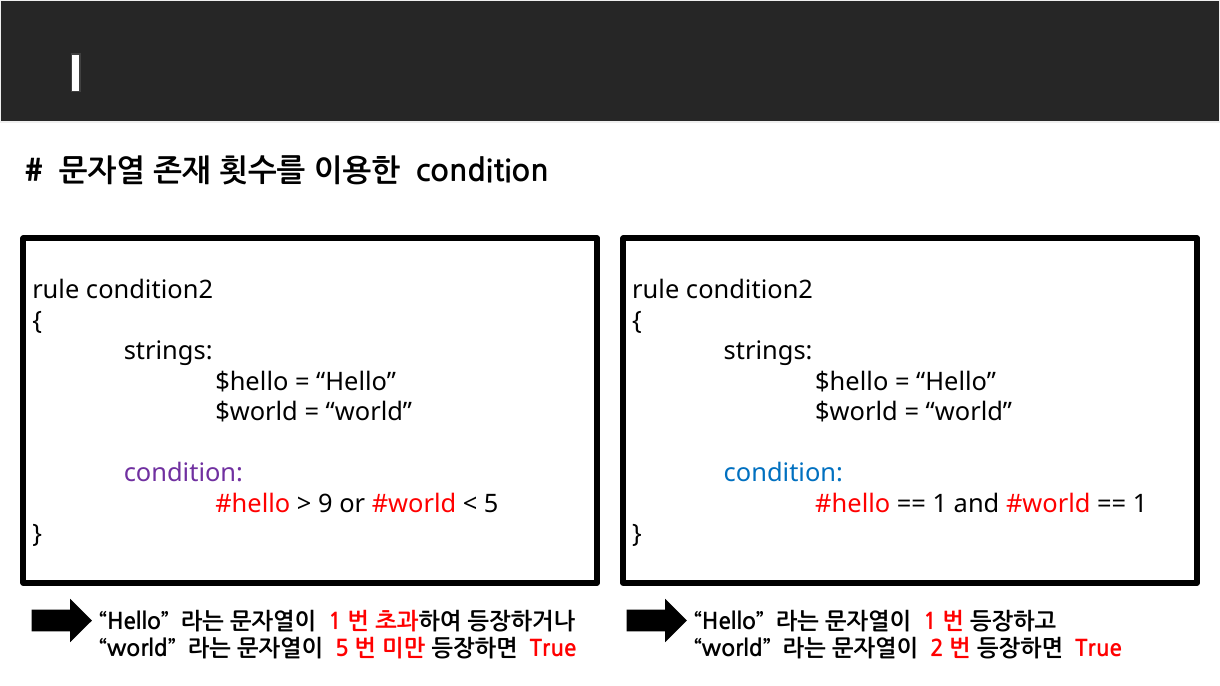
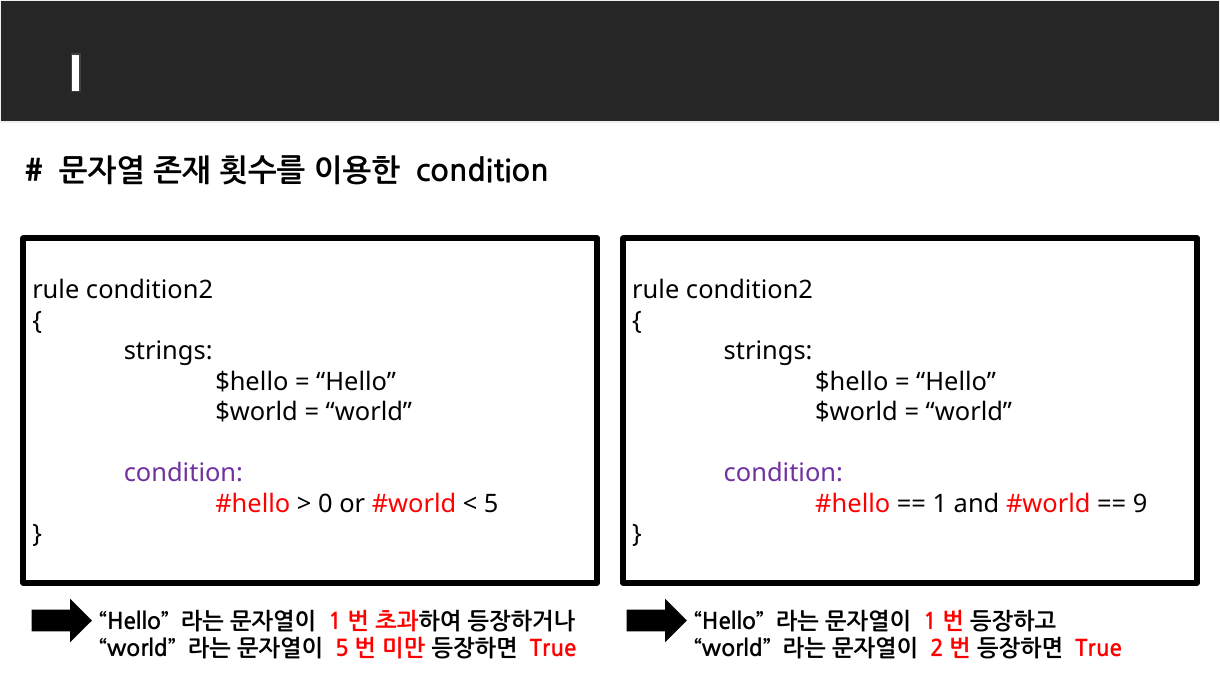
condition colour: blue -> purple (783, 474)
9: 9 -> 0 (325, 504)
1: 1 -> 9 (1140, 504)
